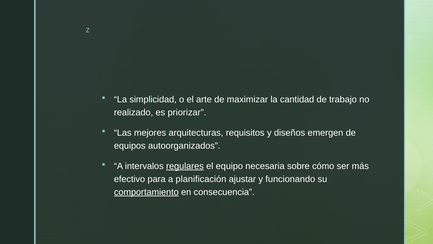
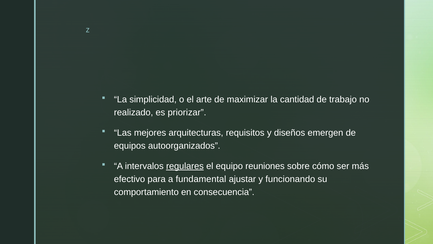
necesaria: necesaria -> reuniones (265, 166)
planificación: planificación -> fundamental (201, 179)
comportamiento underline: present -> none (146, 192)
